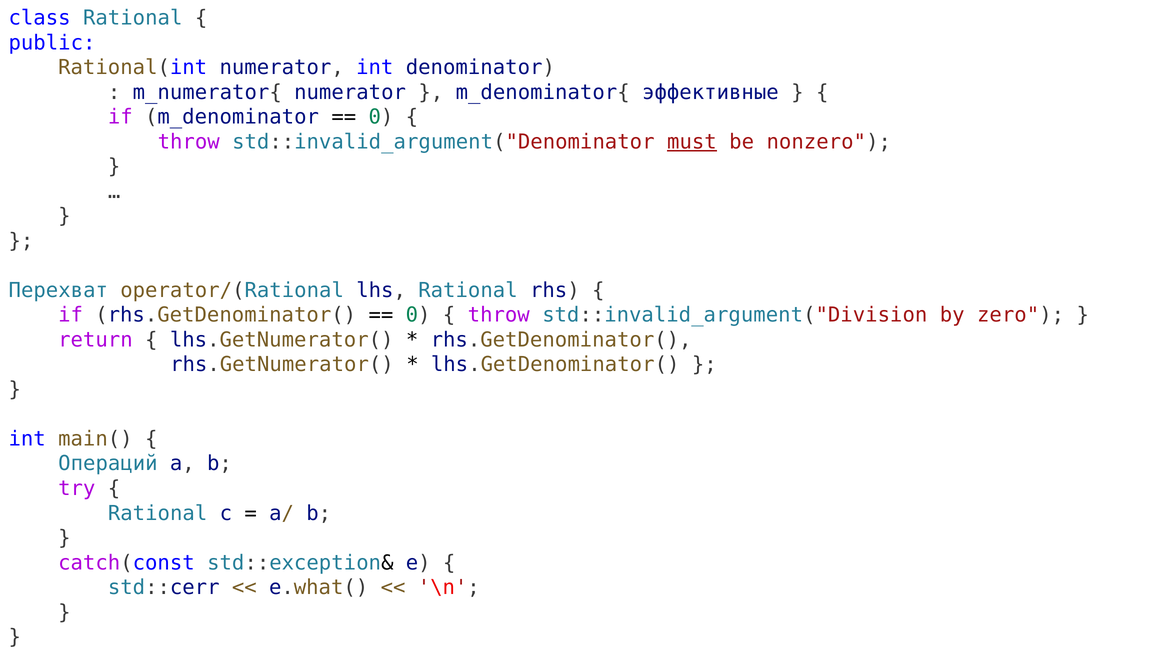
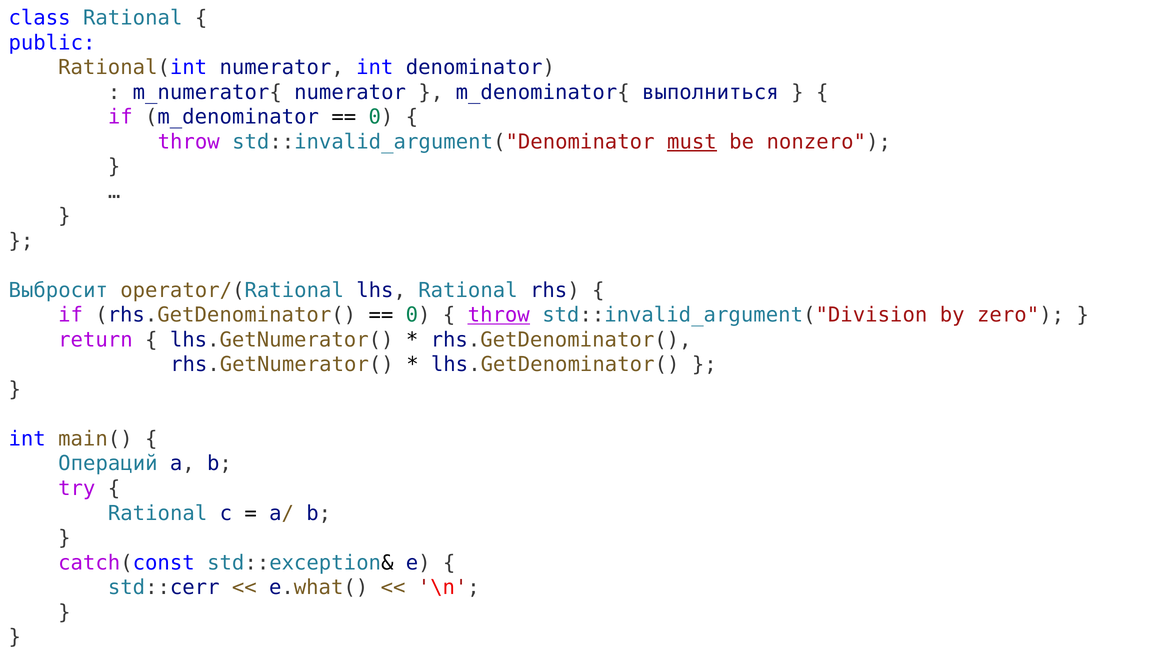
эффективные: эффективные -> выполниться (710, 92)
Перехват: Перехват -> Выбросит (58, 290)
throw underline: none -> present (499, 315)
